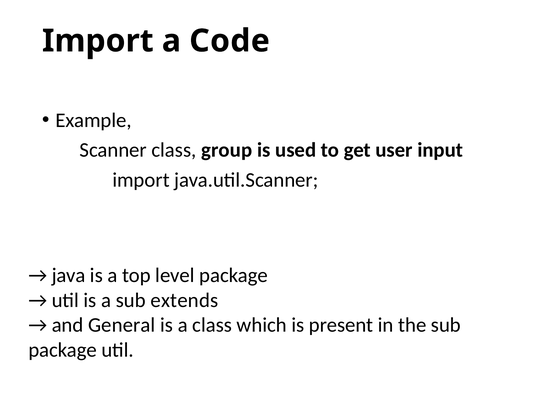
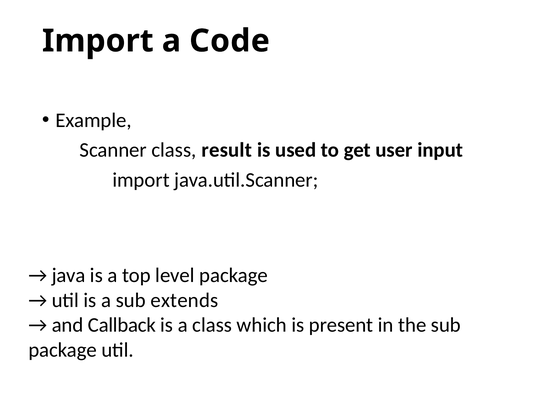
group: group -> result (227, 150)
General: General -> Callback (122, 326)
